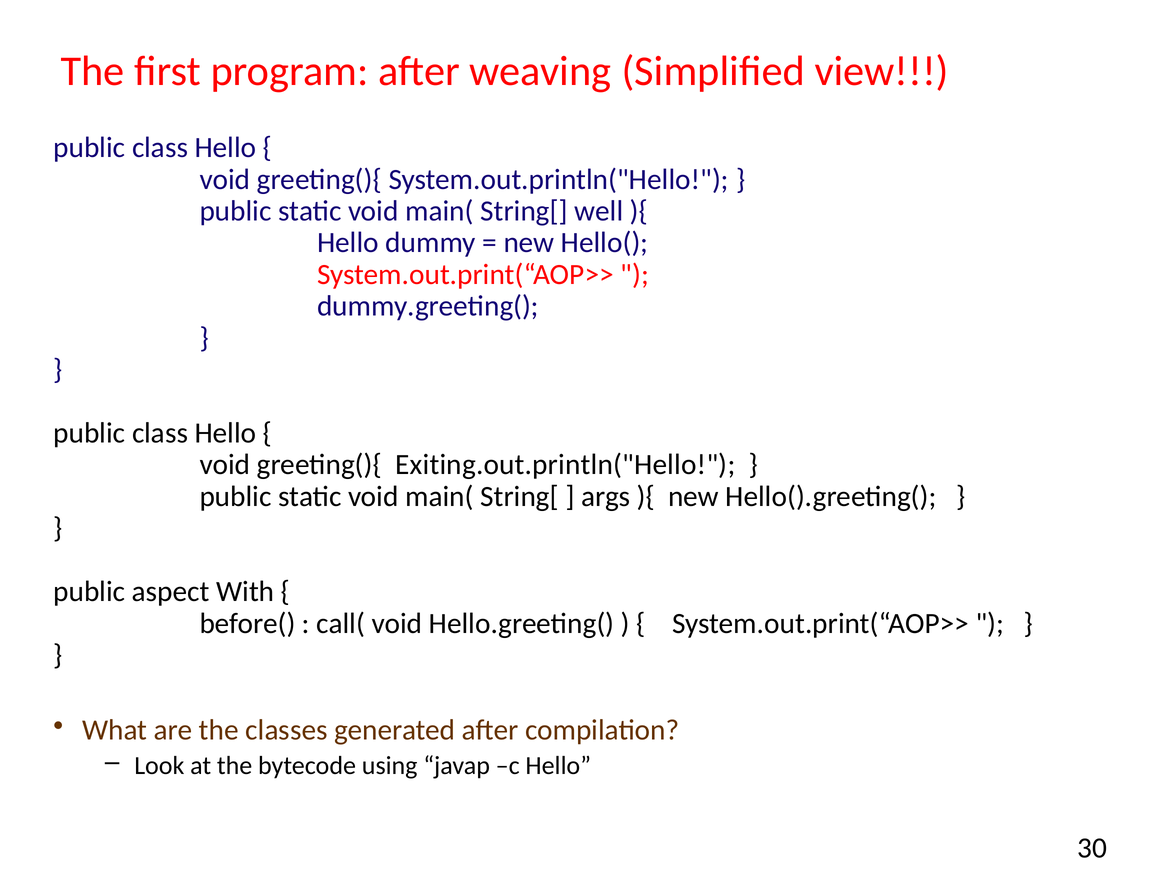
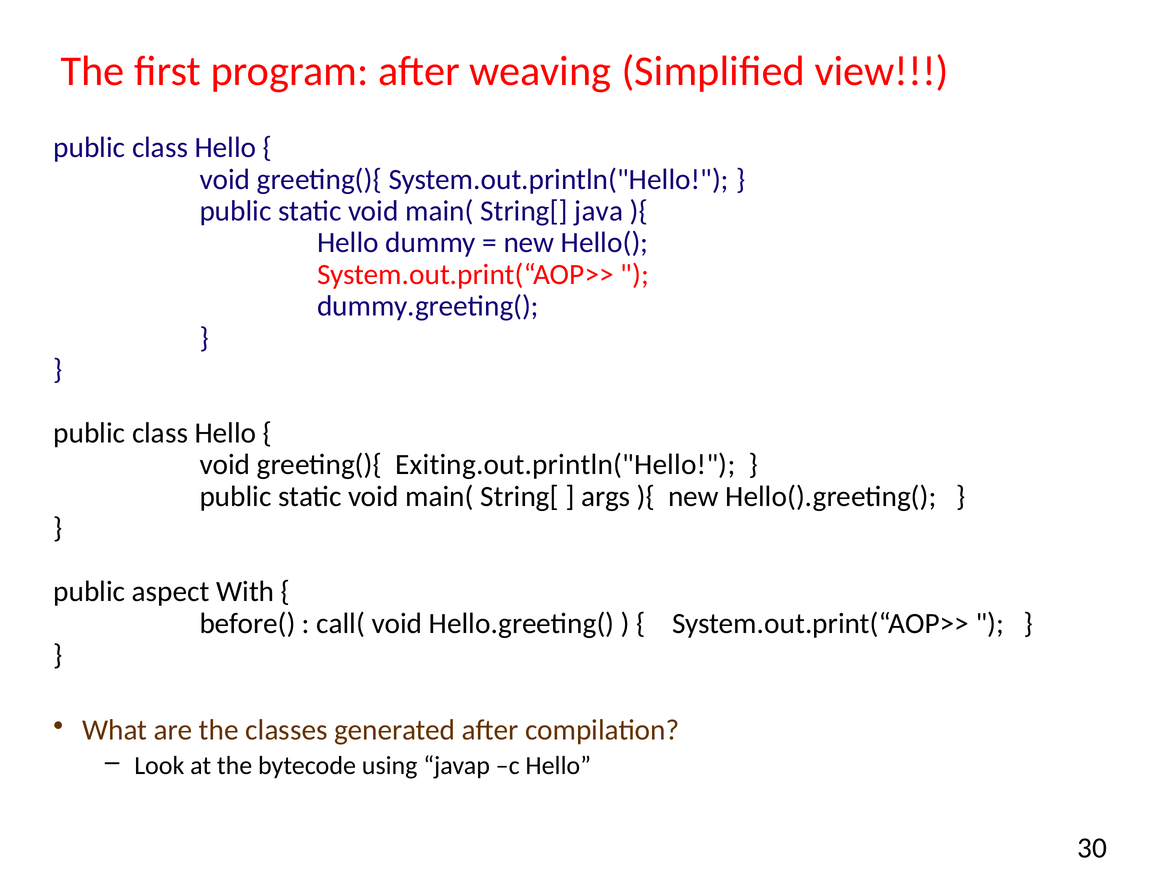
well: well -> java (599, 211)
